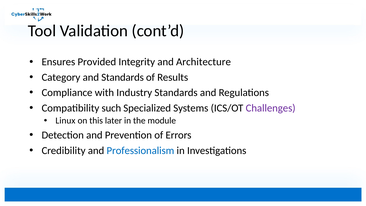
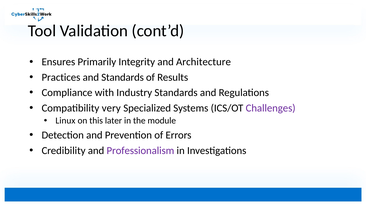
Provided: Provided -> Primarily (97, 62)
Category: Category -> Practices (61, 77)
such: such -> very (111, 108)
Professionalism colour: blue -> purple (140, 150)
